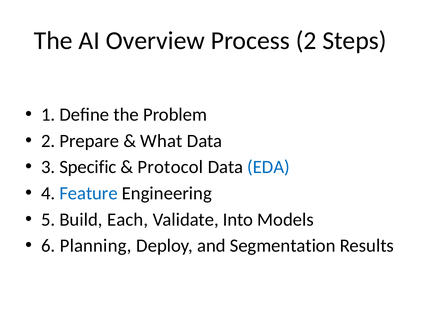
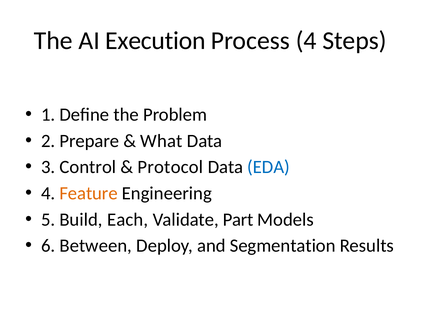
Overview: Overview -> Execution (155, 41)
Process 2: 2 -> 4 (306, 41)
Specific: Specific -> Control (88, 167)
Feature colour: blue -> orange (89, 193)
Into: Into -> Part (238, 219)
Planning: Planning -> Between (96, 246)
